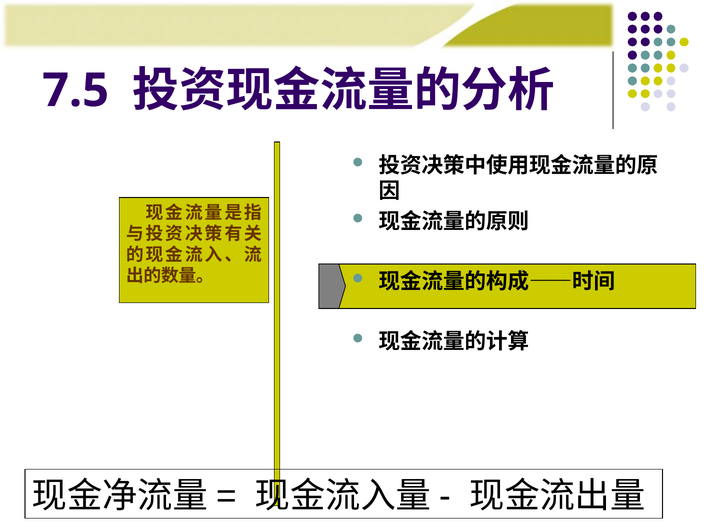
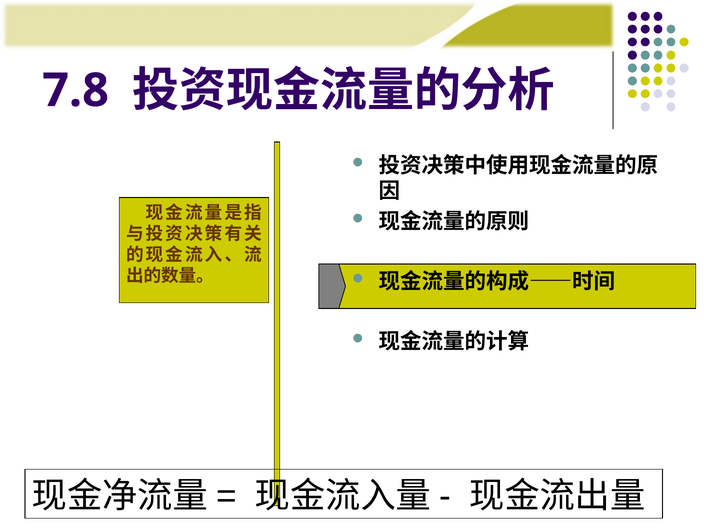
7.5: 7.5 -> 7.8 (76, 91)
